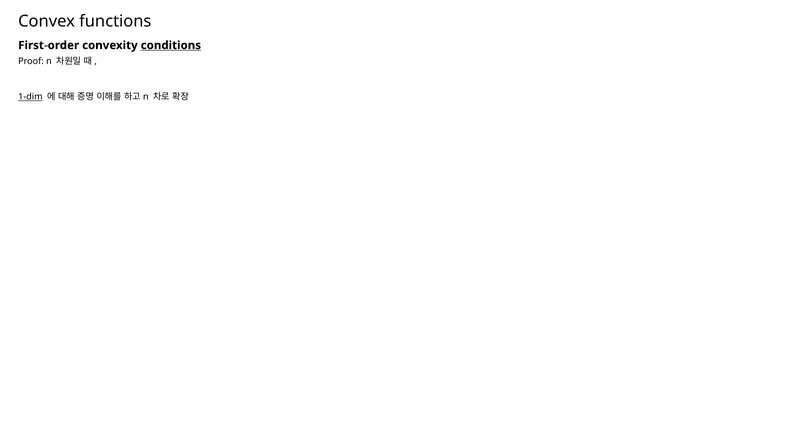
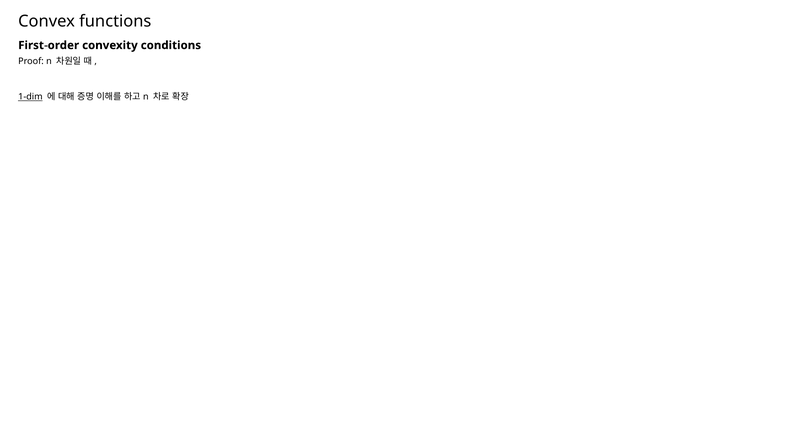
conditions underline: present -> none (171, 45)
